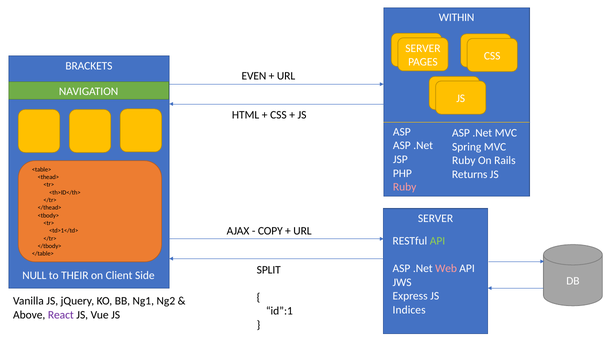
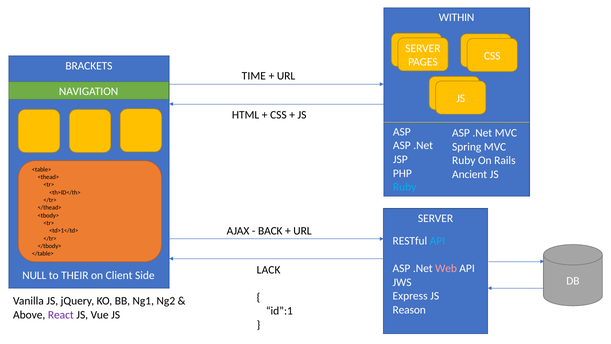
EVEN: EVEN -> TIME (254, 76)
Returns: Returns -> Ancient (470, 174)
Ruby colour: pink -> light blue (405, 187)
COPY: COPY -> BACK (270, 231)
API colour: light green -> light blue (437, 241)
SPLIT: SPLIT -> LACK (269, 270)
Indices: Indices -> Reason (409, 310)
